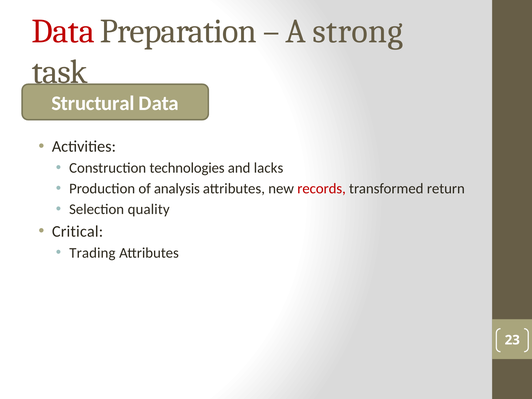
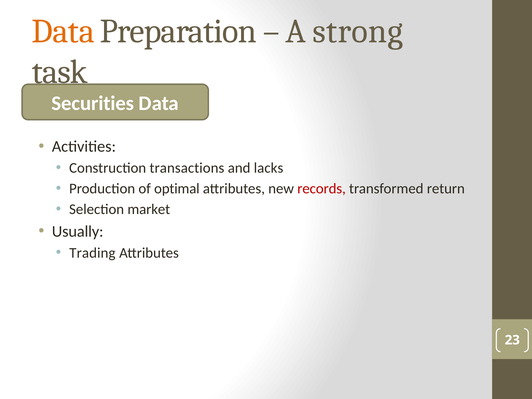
Data colour: red -> orange (63, 31)
Structural: Structural -> Securities (93, 103)
technologies: technologies -> transactions (187, 168)
analysis: analysis -> optimal (177, 189)
quality: quality -> market (149, 209)
Critical: Critical -> Usually (78, 231)
